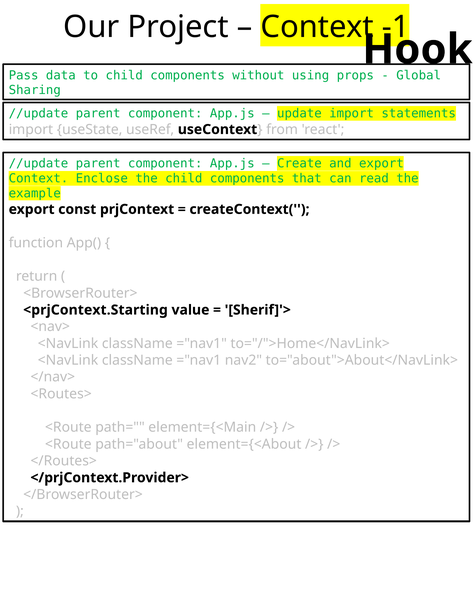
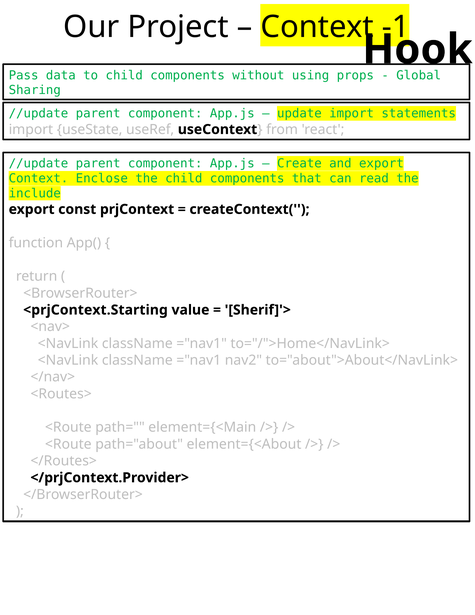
example: example -> include (35, 193)
